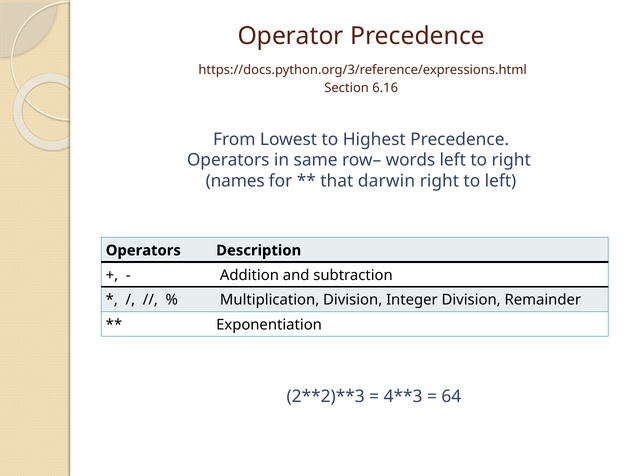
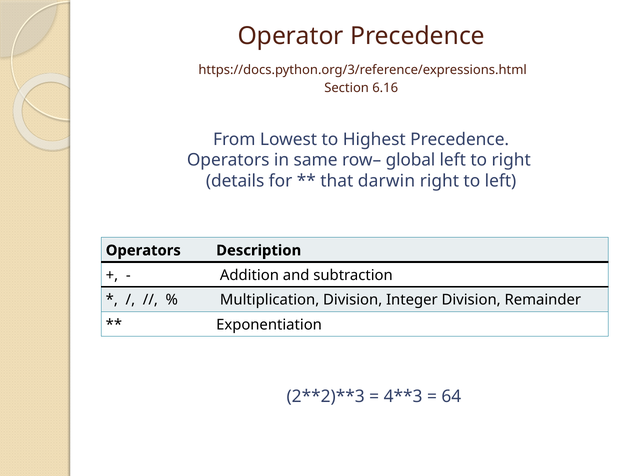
words: words -> global (410, 160)
names: names -> details (235, 181)
